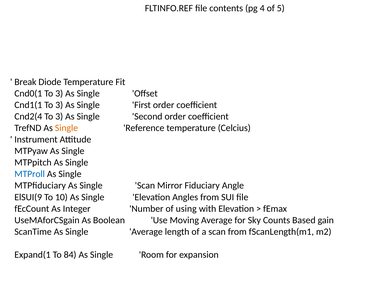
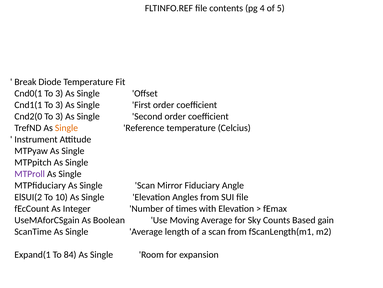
Cnd2(4: Cnd2(4 -> Cnd2(0 (28, 116)
MTProll colour: blue -> purple (30, 174)
ElSUI(9: ElSUI(9 -> ElSUI(2 (28, 197)
using: using -> times (186, 208)
